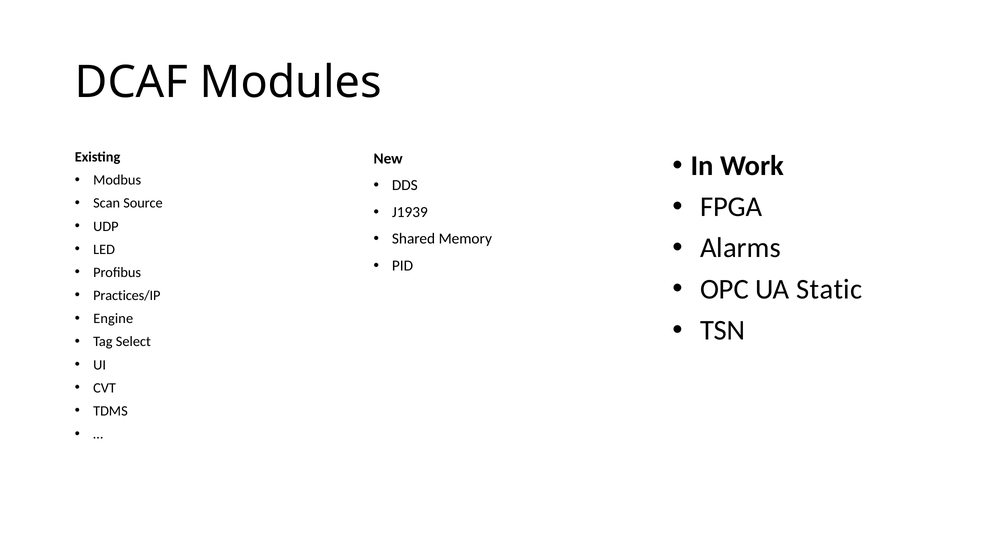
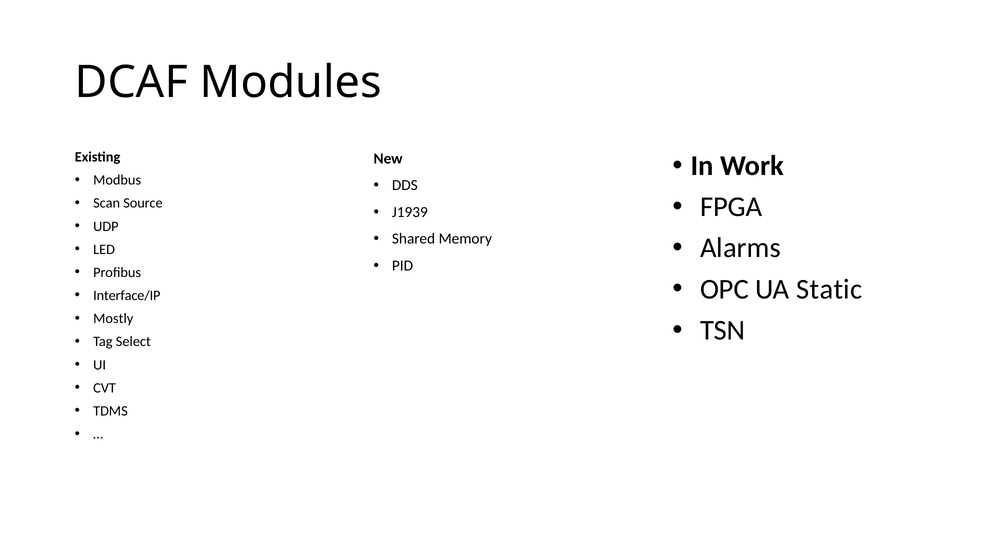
Practices/IP: Practices/IP -> Interface/IP (127, 295)
Engine: Engine -> Mostly (113, 319)
